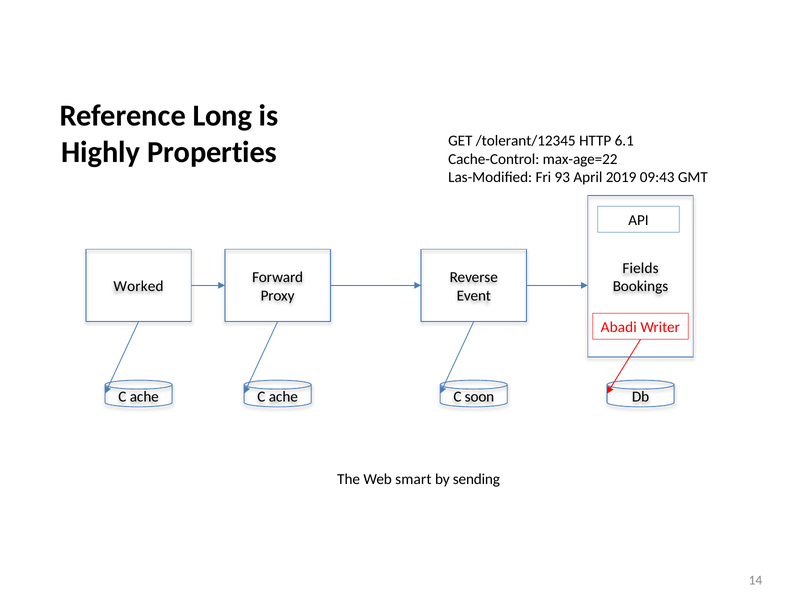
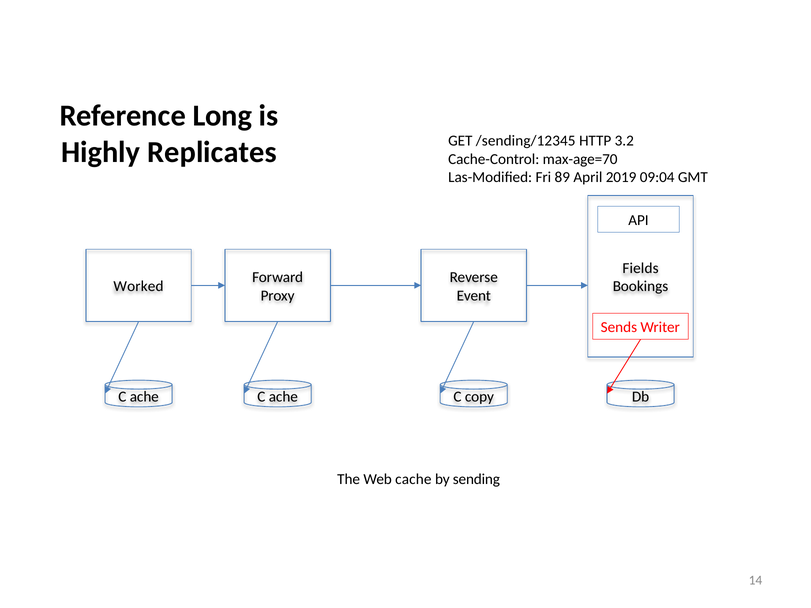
Properties: Properties -> Replicates (212, 152)
/tolerant/12345: /tolerant/12345 -> /sending/12345 (526, 141)
6.1: 6.1 -> 3.2 (624, 141)
max-age=22: max-age=22 -> max-age=70 (580, 159)
93: 93 -> 89 (562, 177)
09:43: 09:43 -> 09:04 (657, 177)
Abadi: Abadi -> Sends (619, 327)
soon: soon -> copy (479, 397)
smart: smart -> cache (413, 480)
